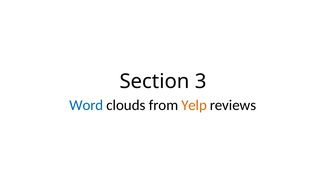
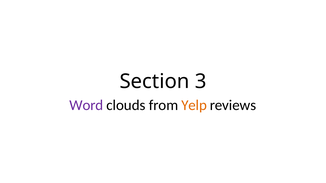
Word colour: blue -> purple (86, 106)
